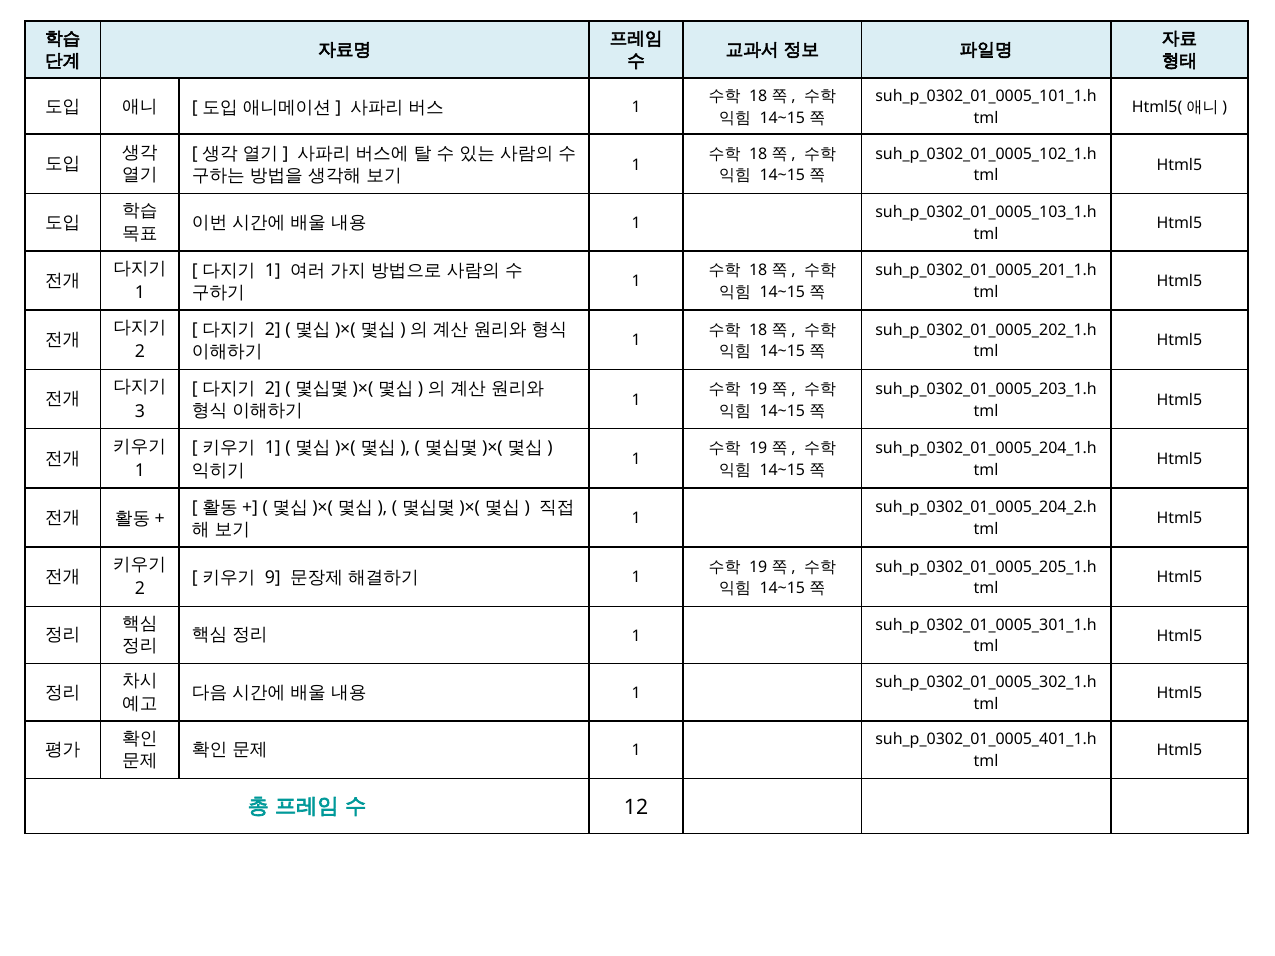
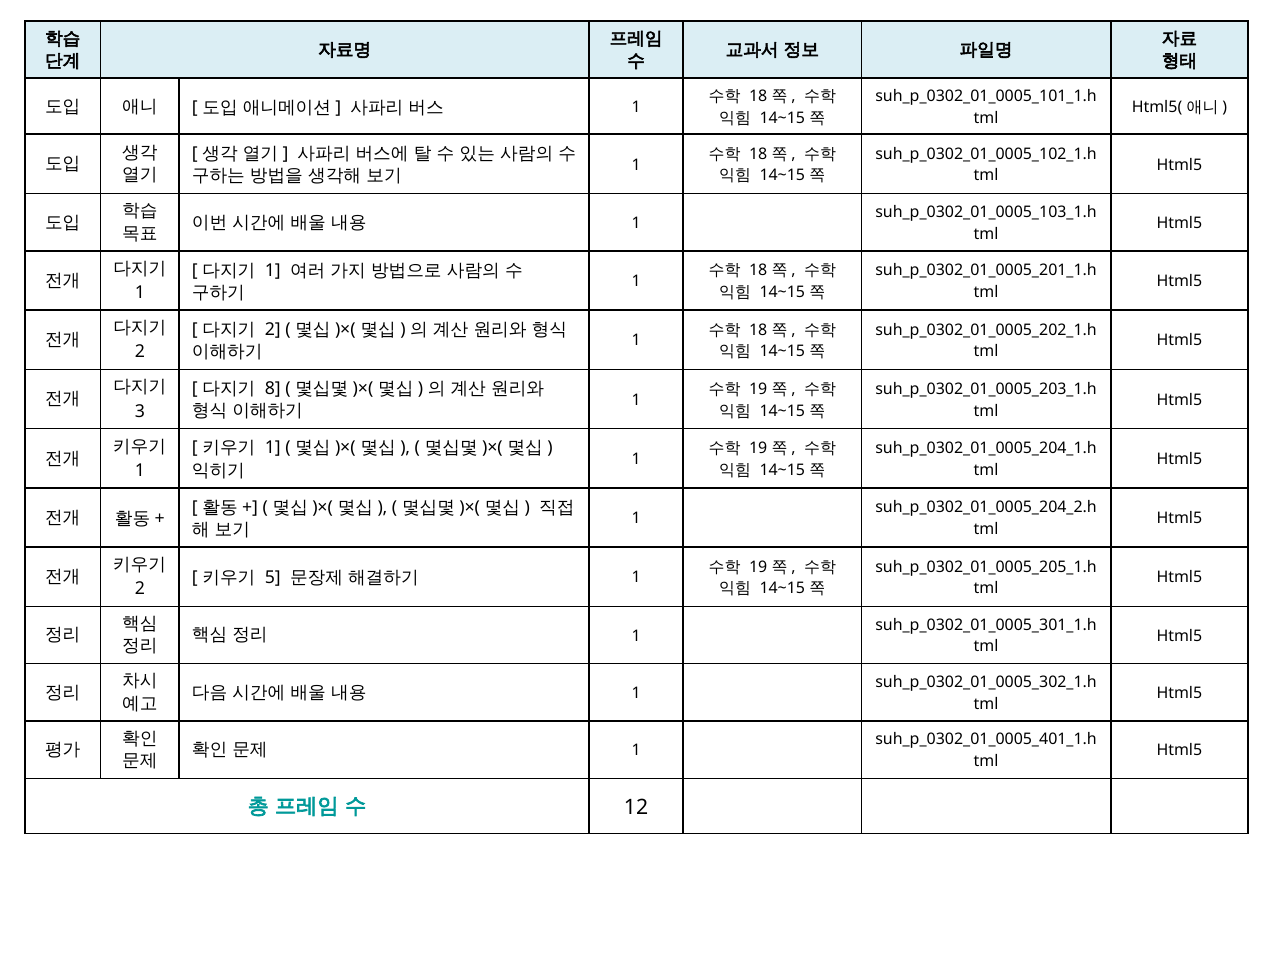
2: 2 -> 8 (273, 389)
9: 9 -> 5 (273, 578)
